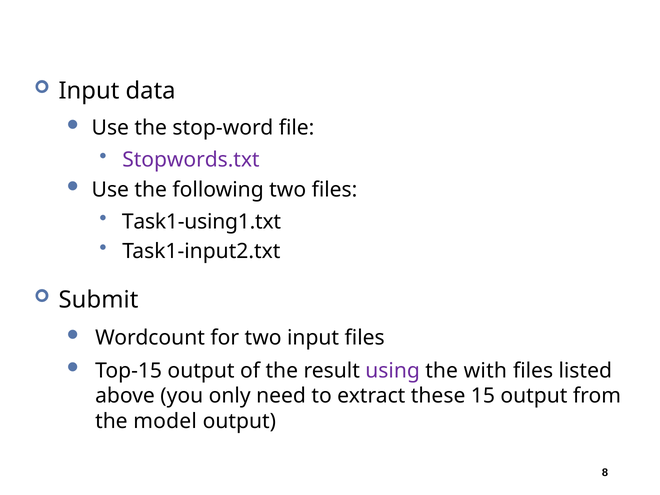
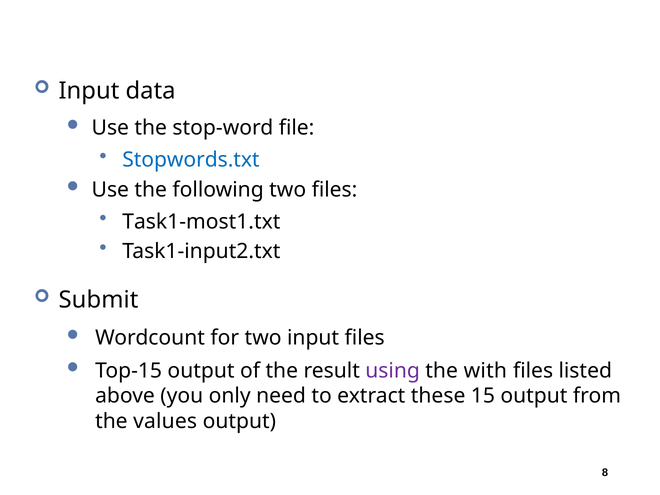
Stopwords.txt colour: purple -> blue (191, 160)
Task1-using1.txt: Task1-using1.txt -> Task1-most1.txt (201, 222)
model: model -> values (165, 421)
